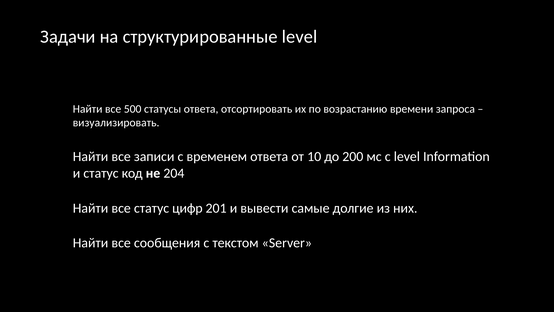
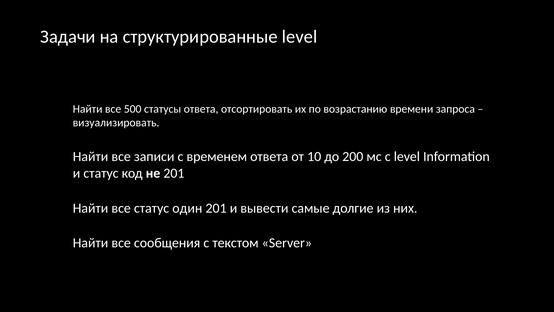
не 204: 204 -> 201 (174, 173)
цифр: цифр -> один (187, 208)
